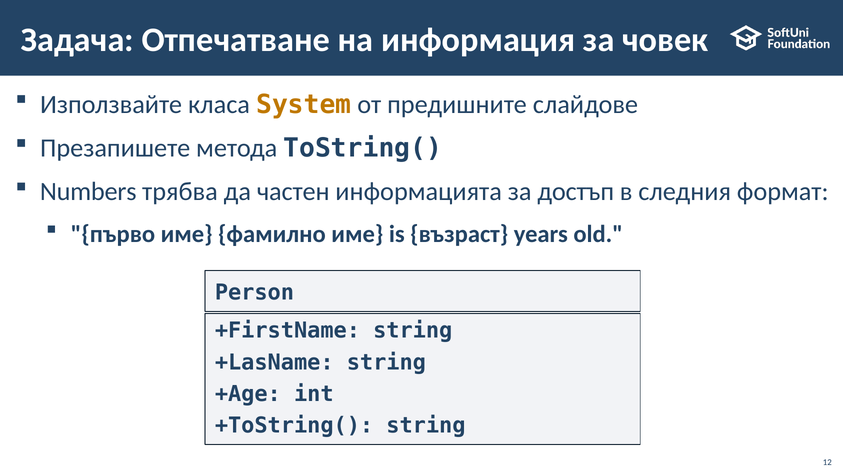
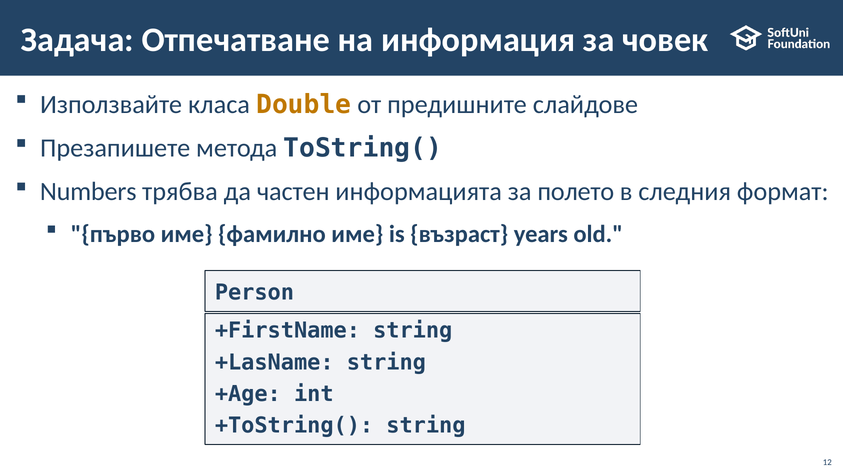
System: System -> Double (304, 104)
достъп: достъп -> полето (576, 192)
